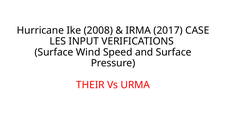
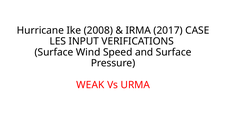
THEIR: THEIR -> WEAK (90, 85)
